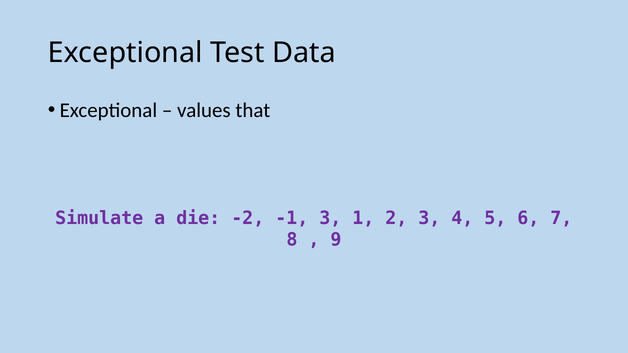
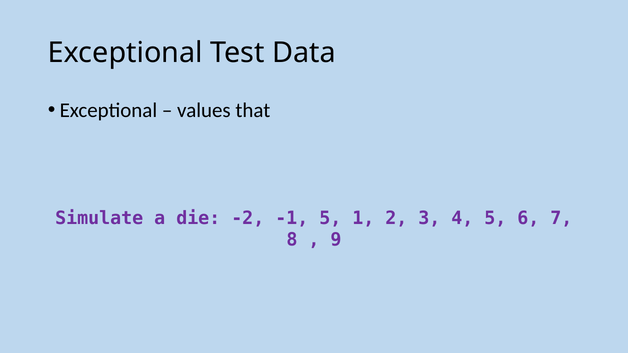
-1 3: 3 -> 5 (330, 218)
